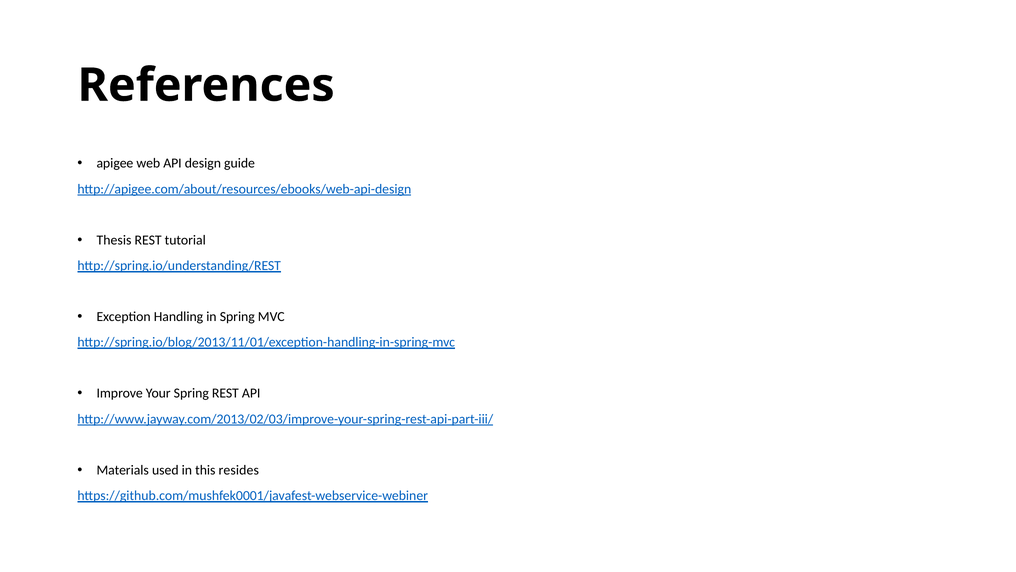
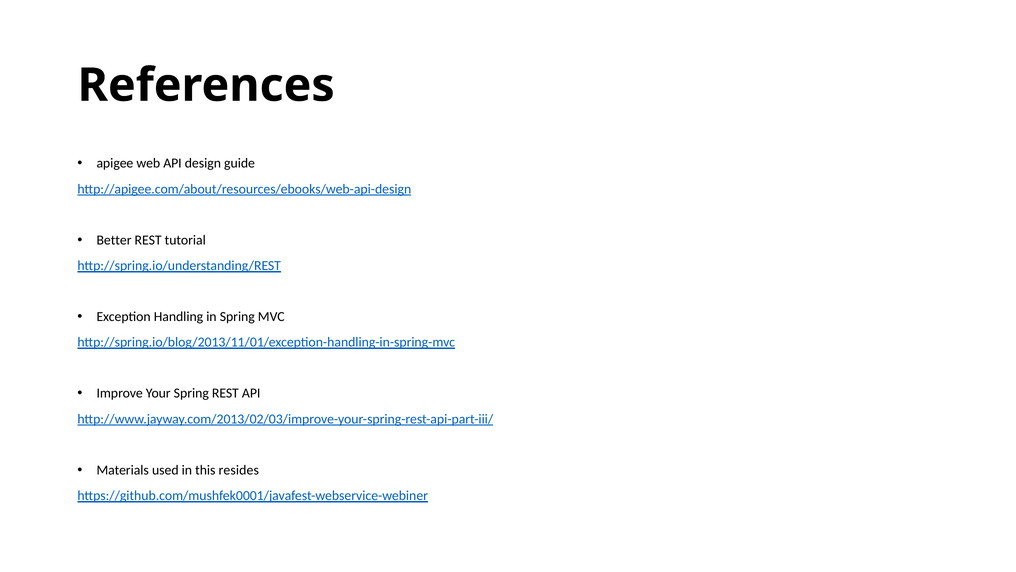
Thesis: Thesis -> Better (114, 240)
